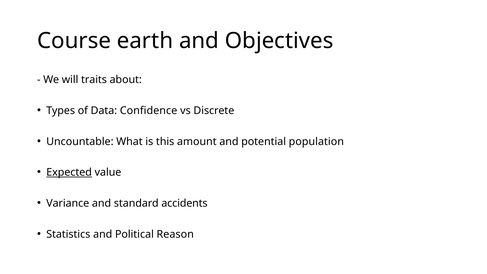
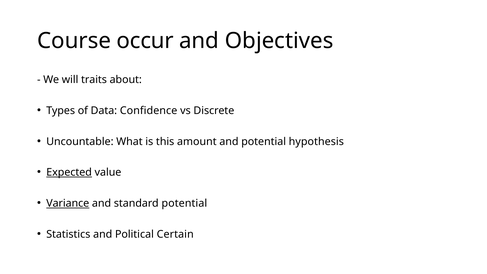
earth: earth -> occur (145, 41)
population: population -> hypothesis (316, 141)
Variance underline: none -> present (68, 203)
standard accidents: accidents -> potential (184, 203)
Reason: Reason -> Certain (175, 234)
